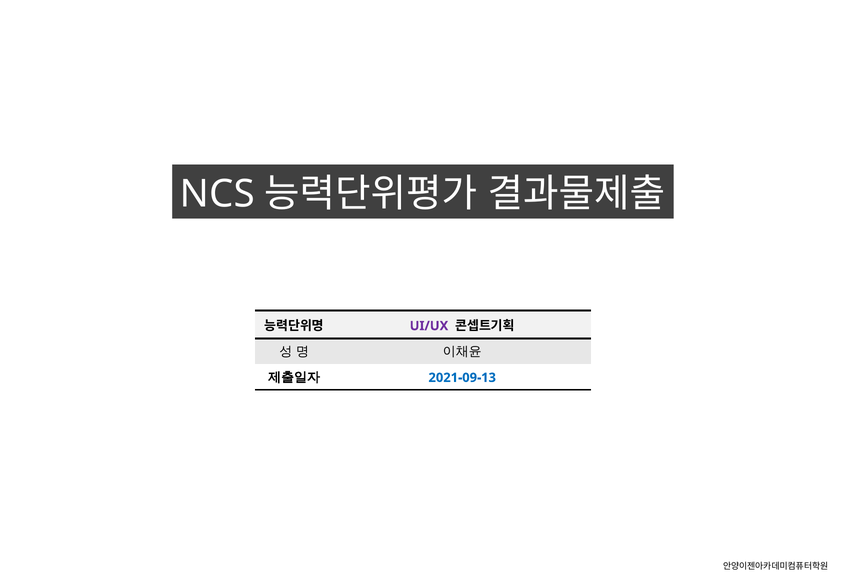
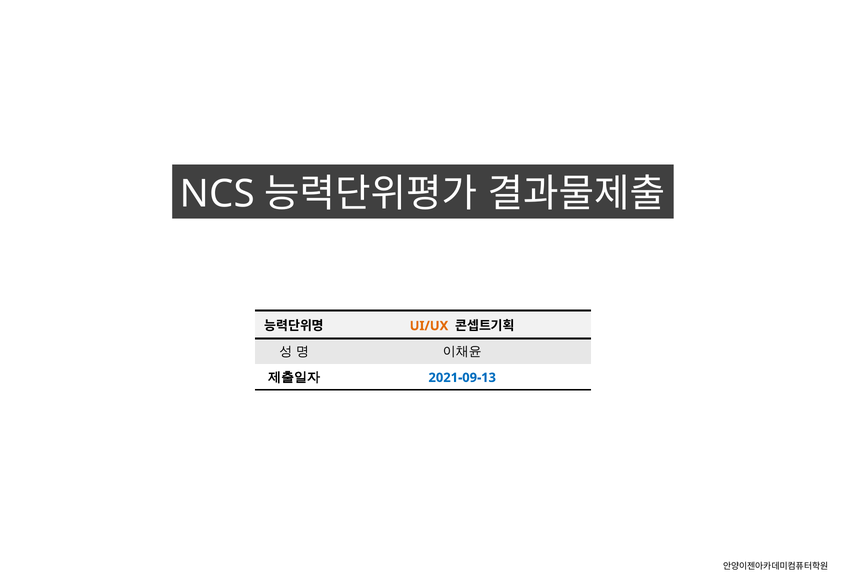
UI/UX colour: purple -> orange (429, 326)
